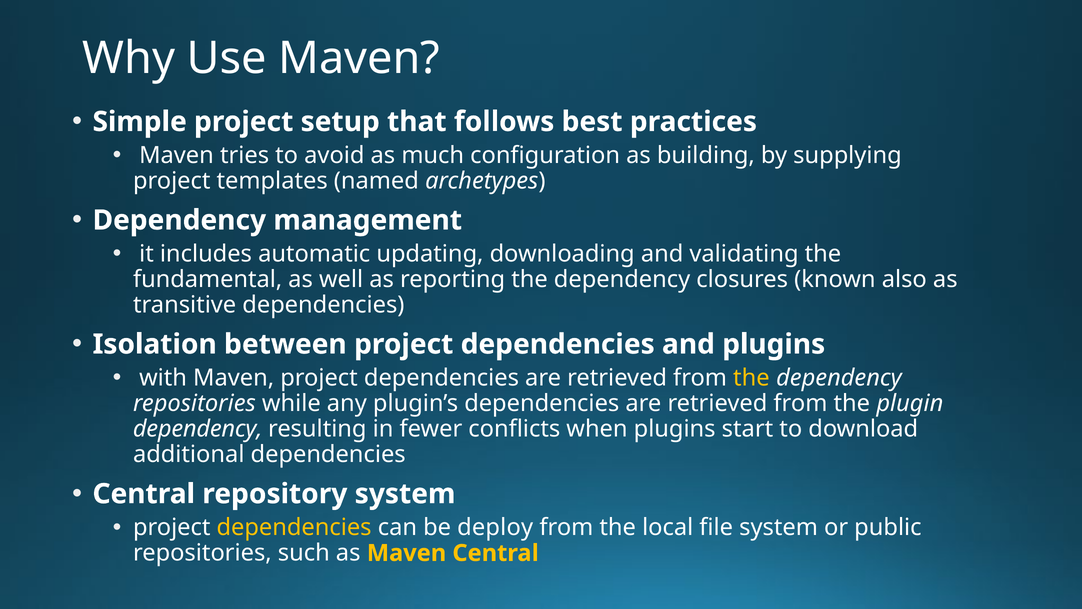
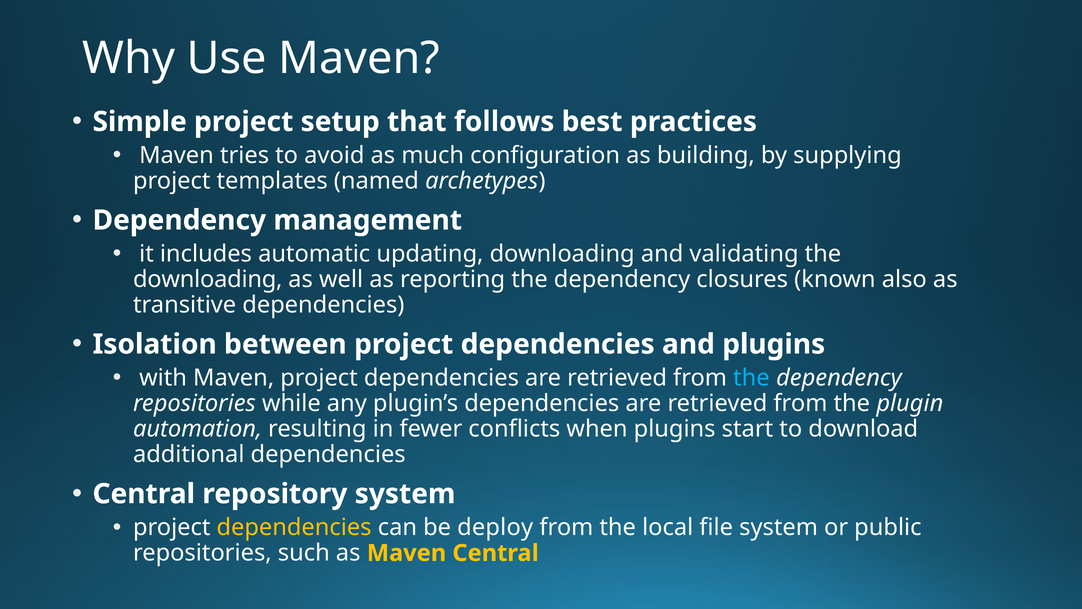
fundamental: fundamental -> downloading (208, 279)
the colour: yellow -> light blue (751, 378)
dependency: dependency -> automation (198, 429)
